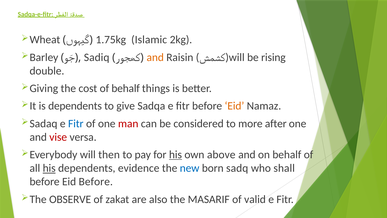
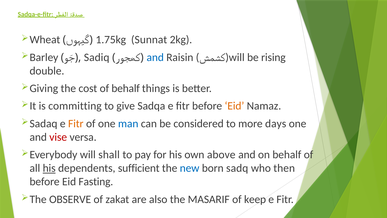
Islamic: Islamic -> Sunnat (149, 40)
and colour: orange -> blue (155, 57)
is dependents: dependents -> committing (75, 106)
Fitr colour: blue -> orange (76, 123)
man colour: red -> blue (128, 123)
after: after -> days (276, 123)
then: then -> shall (109, 154)
his underline: present -> none (175, 154)
evidence: evidence -> sufficient (139, 168)
shall: shall -> then (284, 168)
Eid Before: Before -> Fasting (96, 181)
valid: valid -> keep (255, 199)
